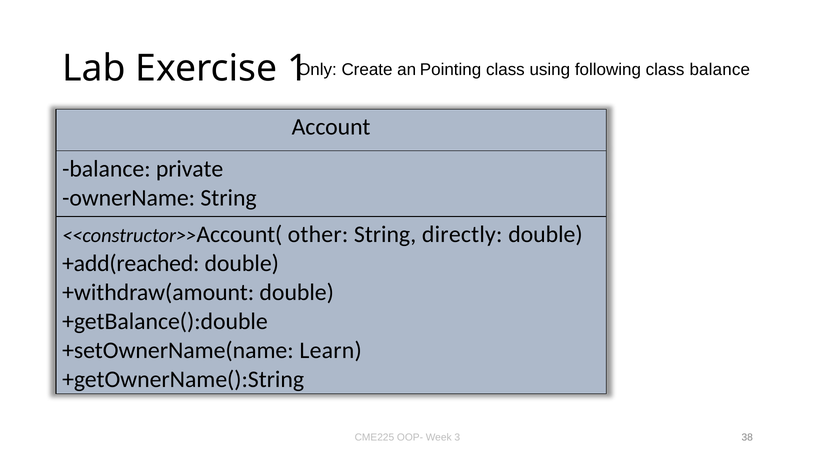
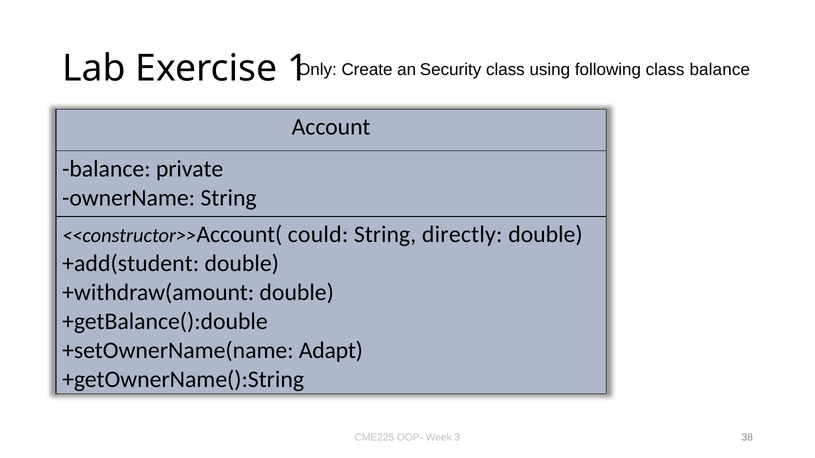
Pointing: Pointing -> Security (451, 70)
other: other -> could (318, 235)
+add(reached: +add(reached -> +add(student (131, 264)
Learn: Learn -> Adapt (331, 351)
